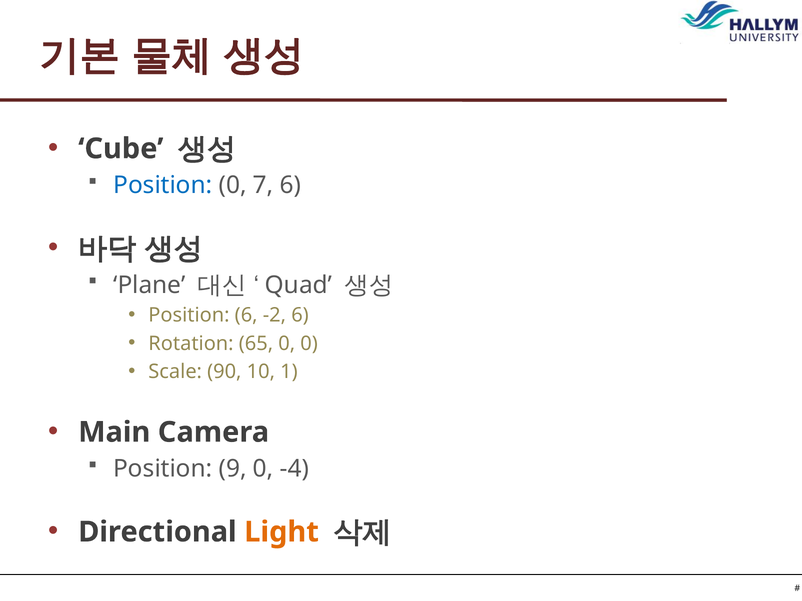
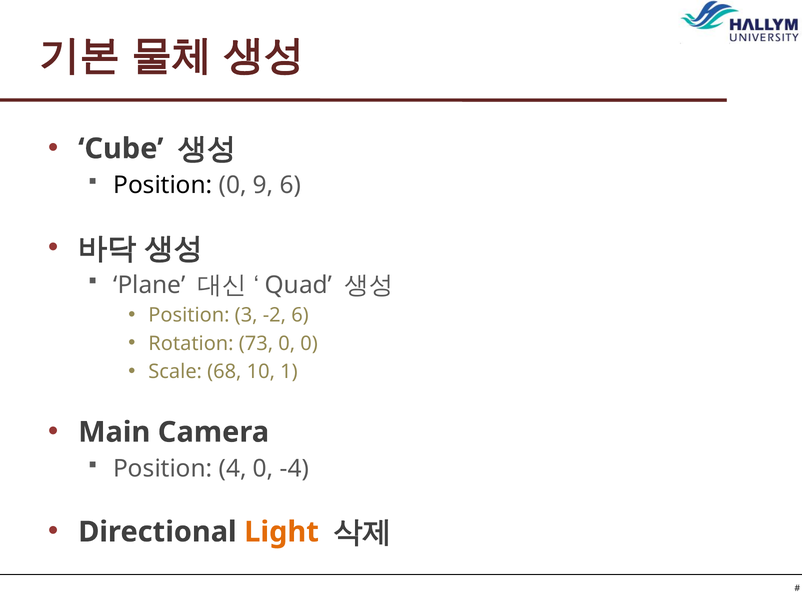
Position colour: blue -> black (163, 185)
7: 7 -> 9 (263, 185)
Position 6: 6 -> 3 (246, 316)
65: 65 -> 73 (256, 344)
90: 90 -> 68 (224, 372)
9: 9 -> 4 (233, 469)
